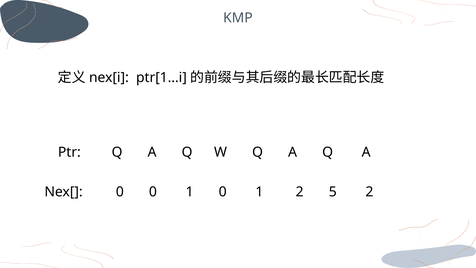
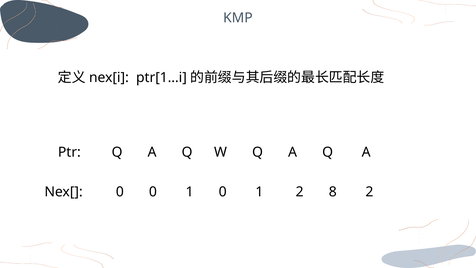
5: 5 -> 8 (333, 192)
